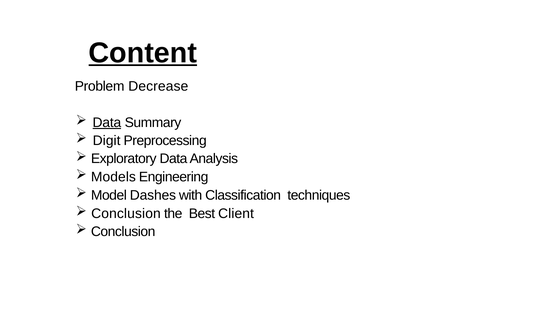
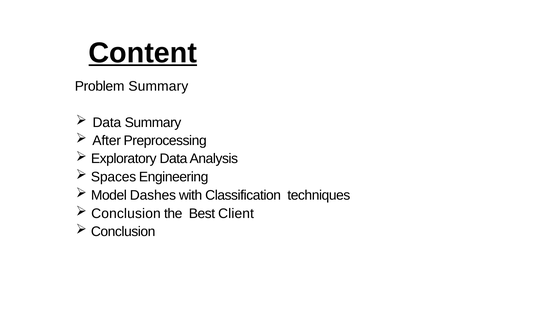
Problem Decrease: Decrease -> Summary (158, 86)
Data underline: present -> none (107, 122)
Digit: Digit -> After (107, 140)
Models: Models -> Spaces (114, 177)
